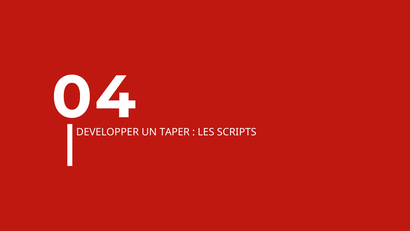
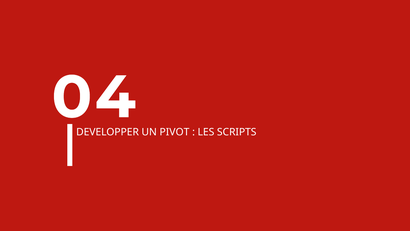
TAPER: TAPER -> PIVOT (174, 132)
